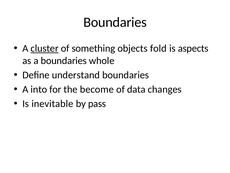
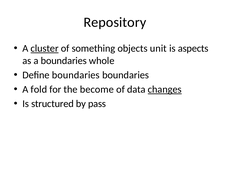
Boundaries: Boundaries -> Repository (115, 22)
fold: fold -> unit (158, 48)
Define understand: understand -> boundaries (76, 75)
into: into -> fold (39, 89)
changes underline: none -> present (165, 89)
inevitable: inevitable -> structured (52, 103)
